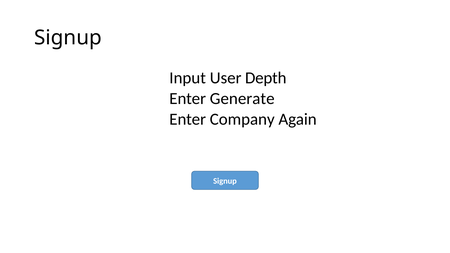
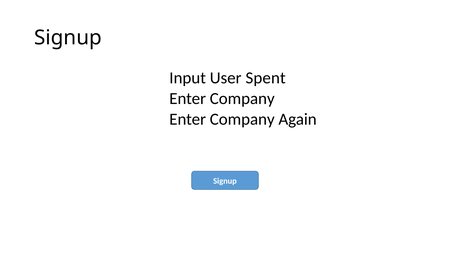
Depth: Depth -> Spent (266, 78)
Generate: Generate -> Company (242, 99)
